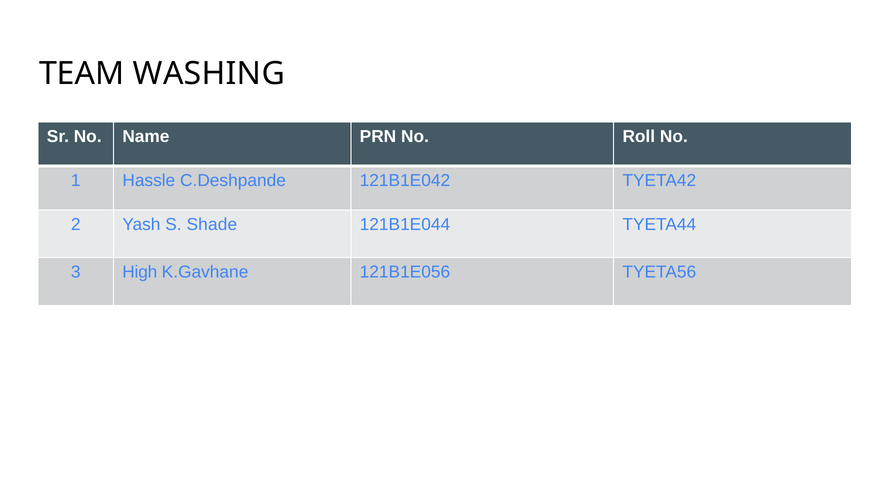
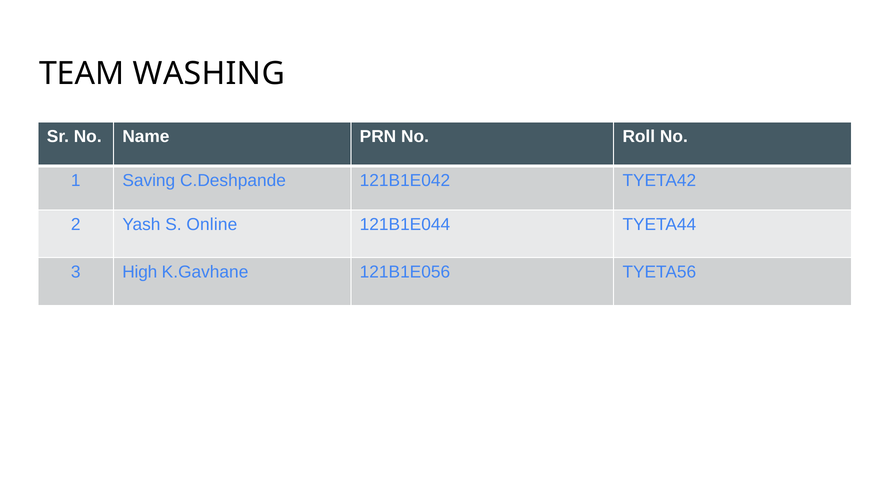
Hassle: Hassle -> Saving (149, 180)
Shade: Shade -> Online (212, 224)
